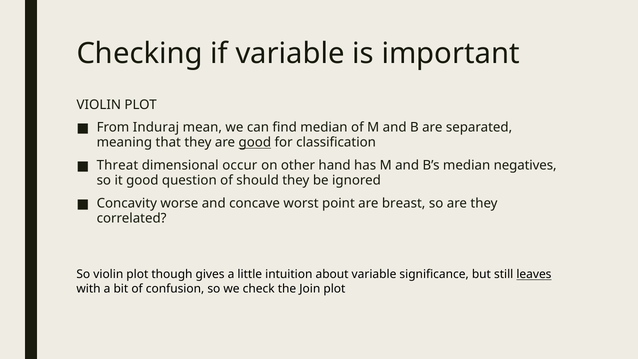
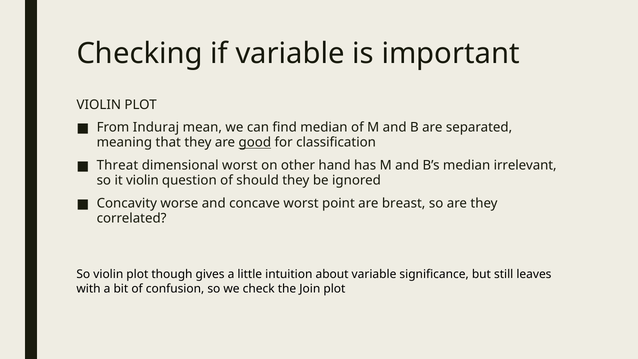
dimensional occur: occur -> worst (240, 166)
negatives: negatives -> irrelevant (525, 166)
it good: good -> violin (142, 181)
leaves underline: present -> none (534, 274)
